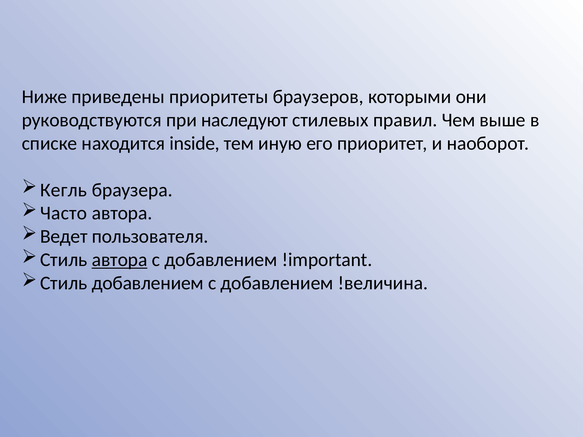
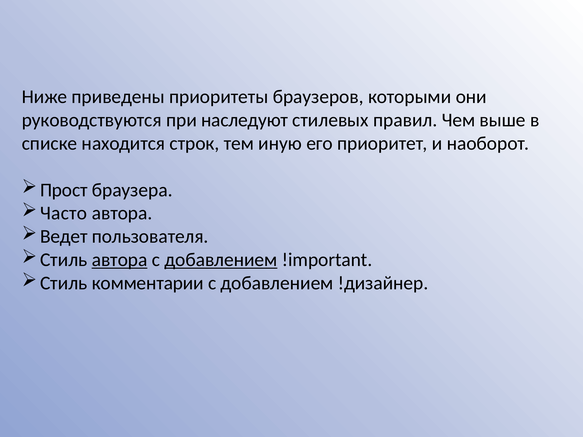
inside: inside -> строк (195, 143)
Кегль: Кегль -> Прост (64, 190)
добавлением underline: none -> present (221, 260)
Стиль добавлением: добавлением -> комментарии (148, 283)
!величина: !величина -> !дизайнер (383, 283)
